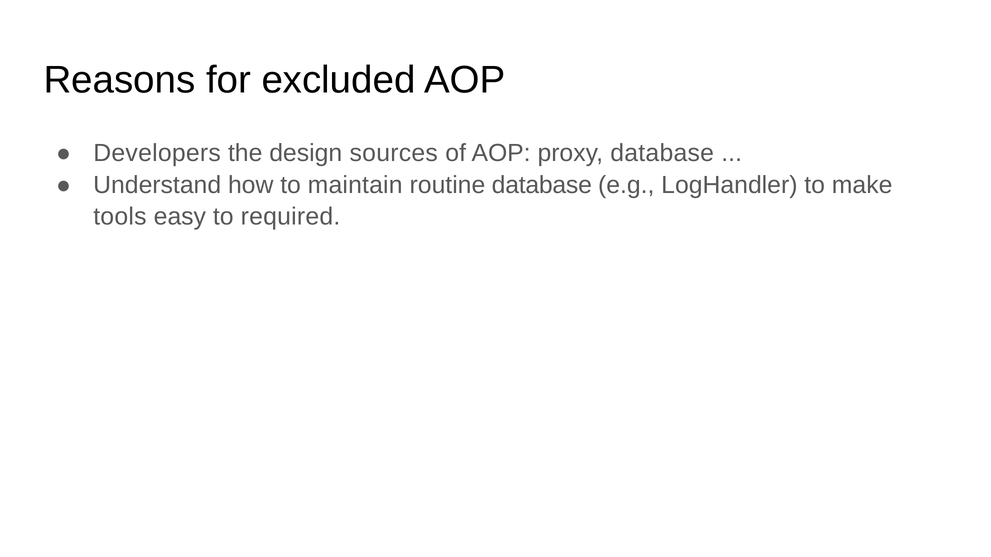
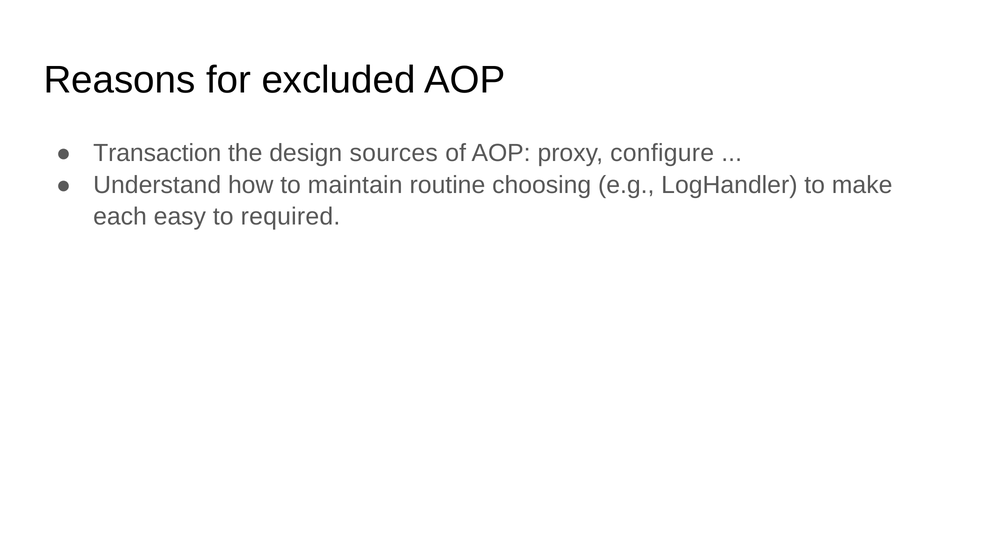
Developers: Developers -> Transaction (157, 153)
proxy database: database -> configure (662, 153)
routine database: database -> choosing (542, 185)
tools: tools -> each (120, 217)
